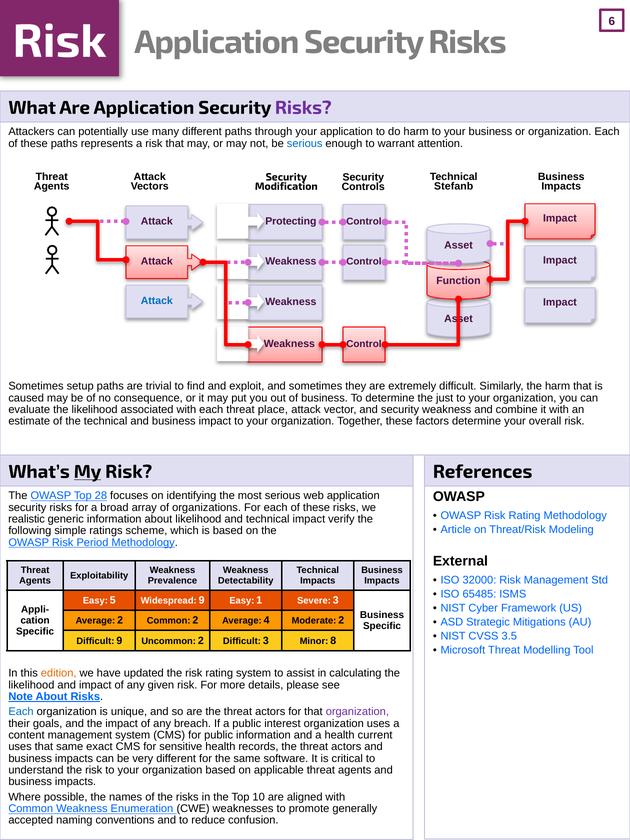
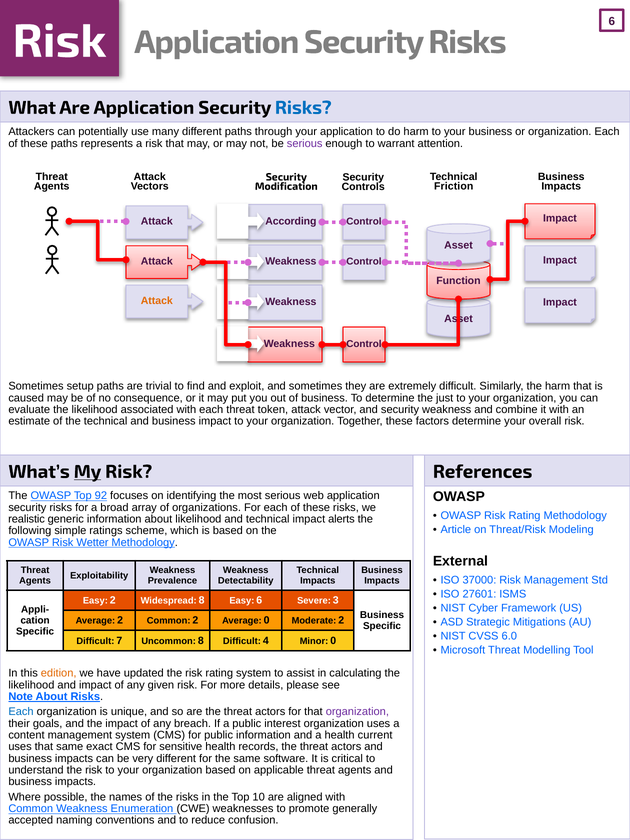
Risks colour: purple -> blue (303, 108)
serious colour: blue -> purple (305, 143)
Stefanb: Stefanb -> Friction (454, 186)
Protecting: Protecting -> According (291, 221)
Attack colour: blue -> orange (157, 301)
place: place -> token (273, 410)
28: 28 -> 92 (101, 496)
verify: verify -> alerts (341, 519)
Period: Period -> Wetter (93, 542)
32000: 32000 -> 37000 (479, 580)
65485: 65485 -> 27601 (479, 594)
Easy 5: 5 -> 2 (113, 600)
Widespread 9: 9 -> 8 (202, 600)
Easy 1: 1 -> 6 (259, 600)
Average 4: 4 -> 0 (267, 620)
3.5: 3.5 -> 6.0 (509, 636)
Difficult 9: 9 -> 7 (119, 641)
Uncommon 2: 2 -> 8 (201, 641)
Difficult 3: 3 -> 4 (266, 641)
Minor 8: 8 -> 0 (333, 641)
